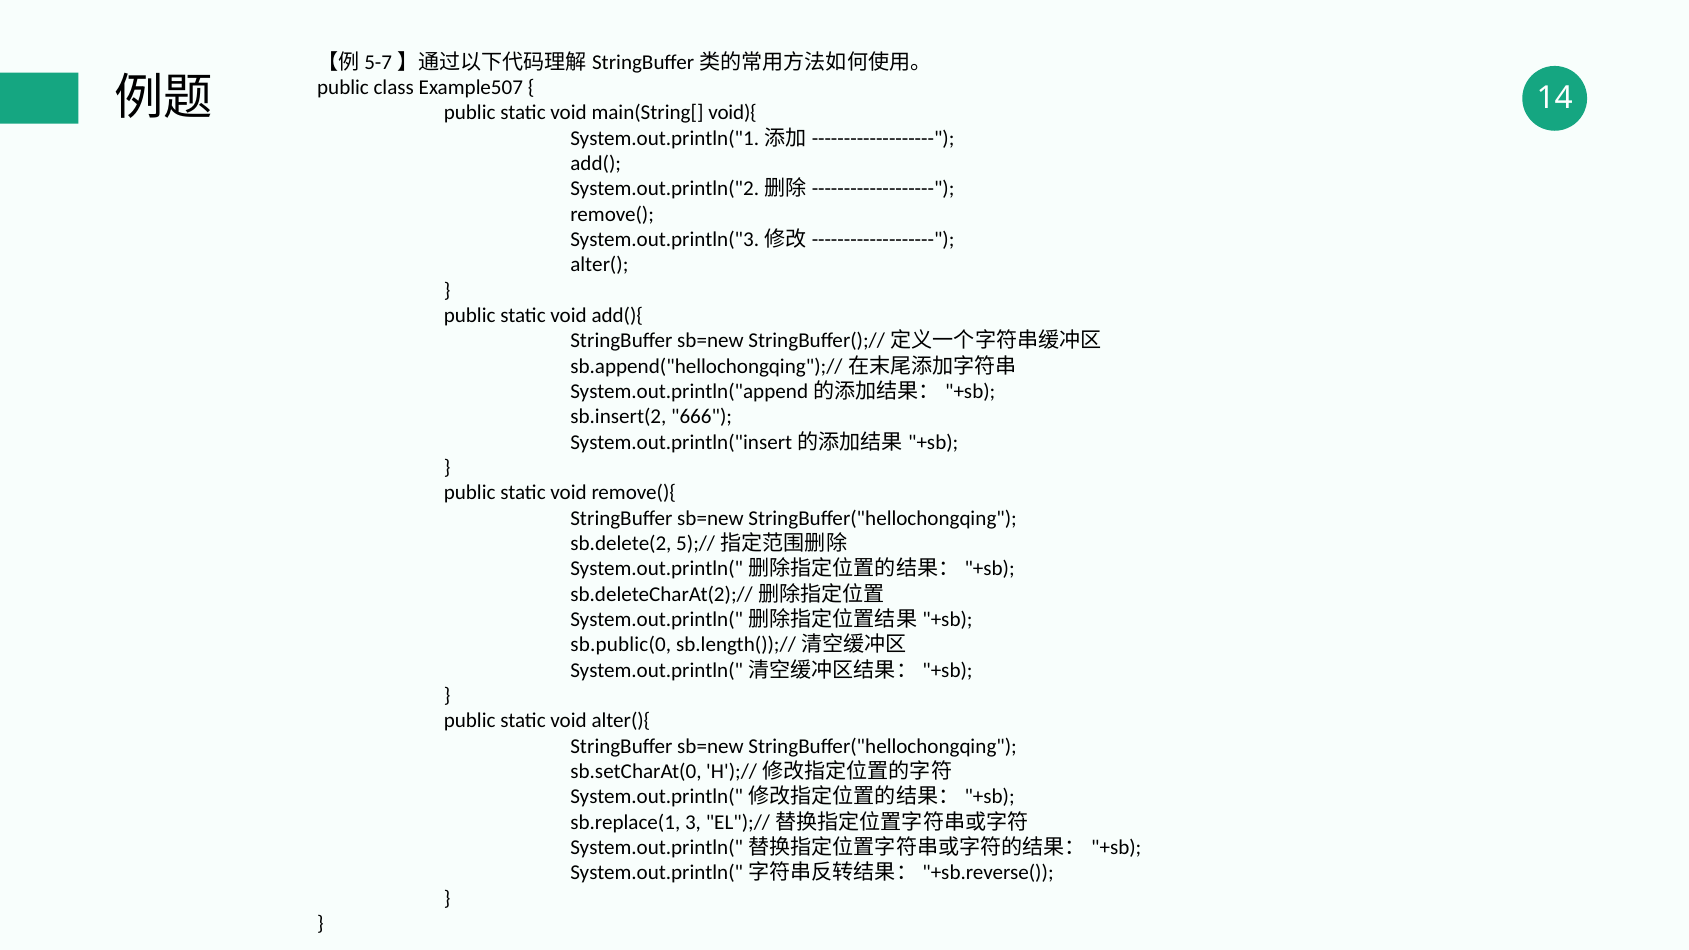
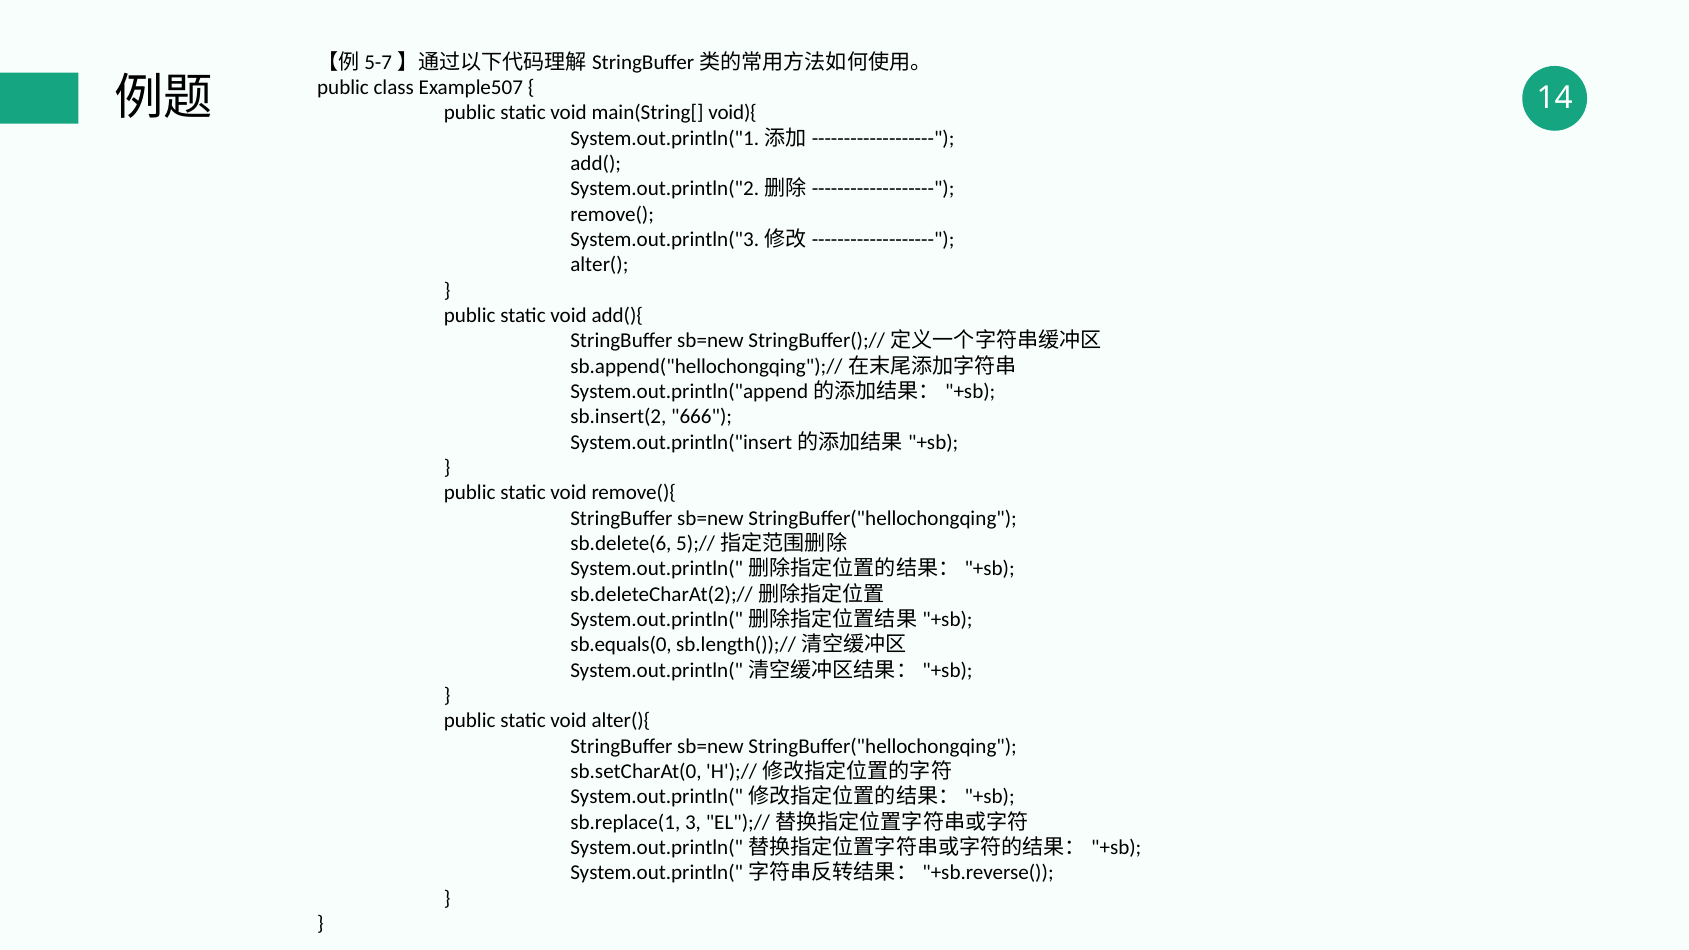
sb.delete(2: sb.delete(2 -> sb.delete(6 (621, 544)
sb.public(0: sb.public(0 -> sb.equals(0 (621, 645)
